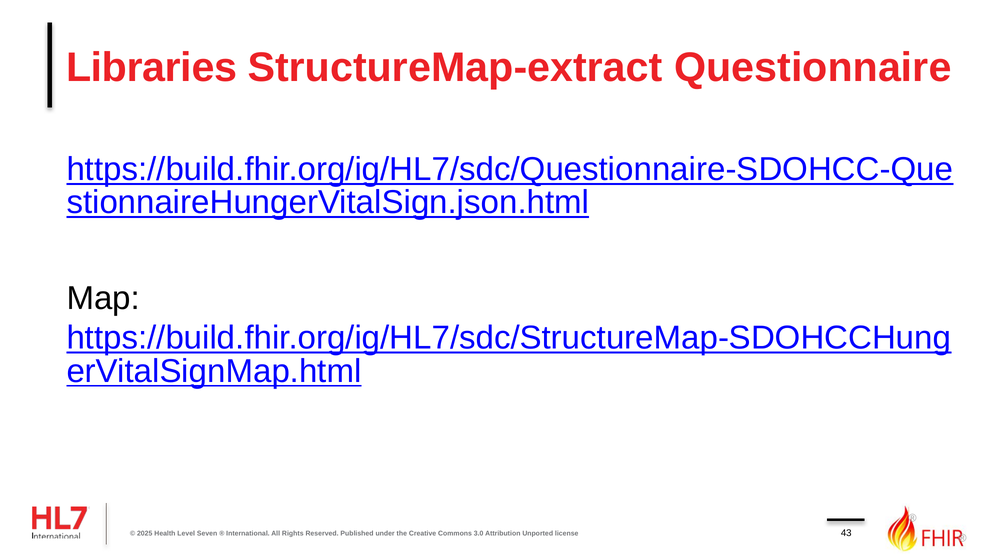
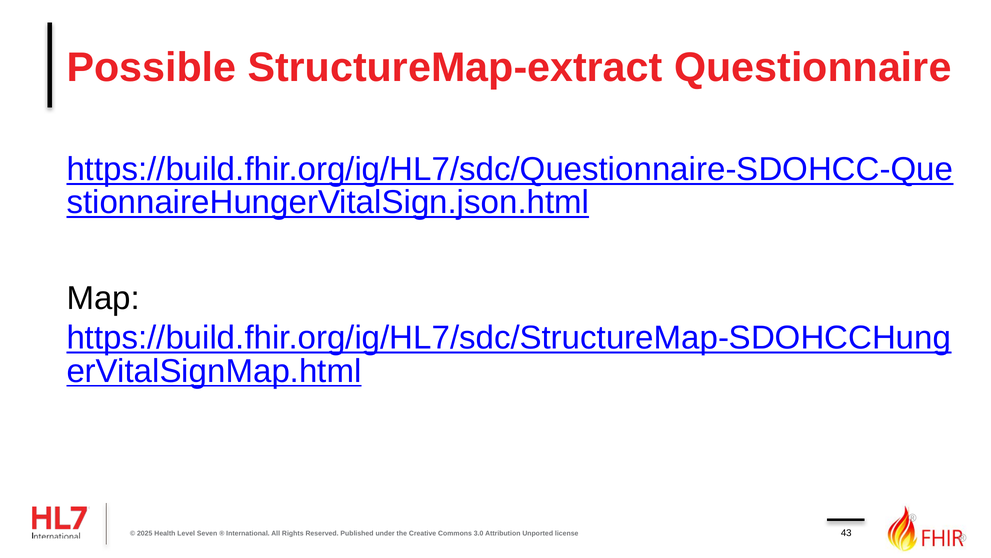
Libraries: Libraries -> Possible (151, 68)
